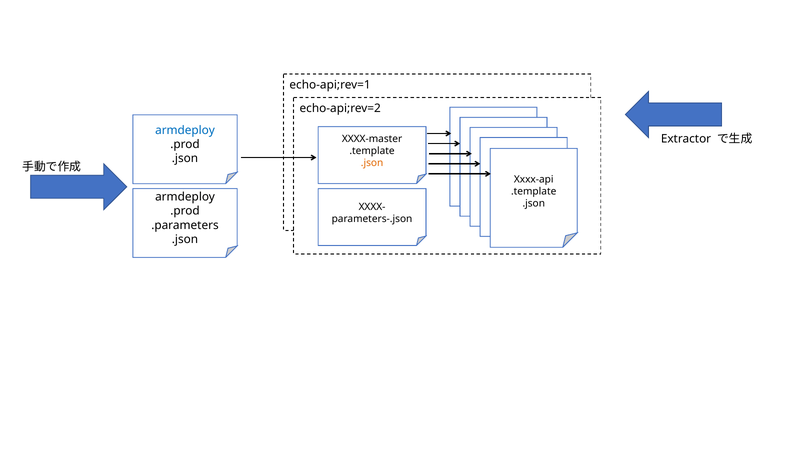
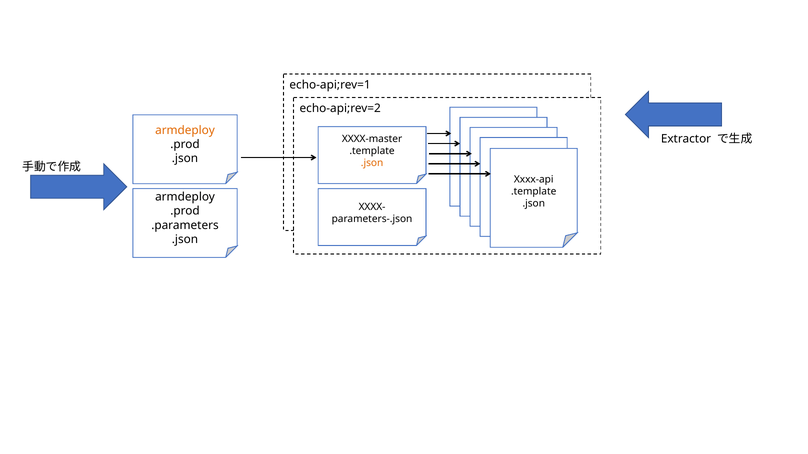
armdeploy colour: blue -> orange (185, 130)
